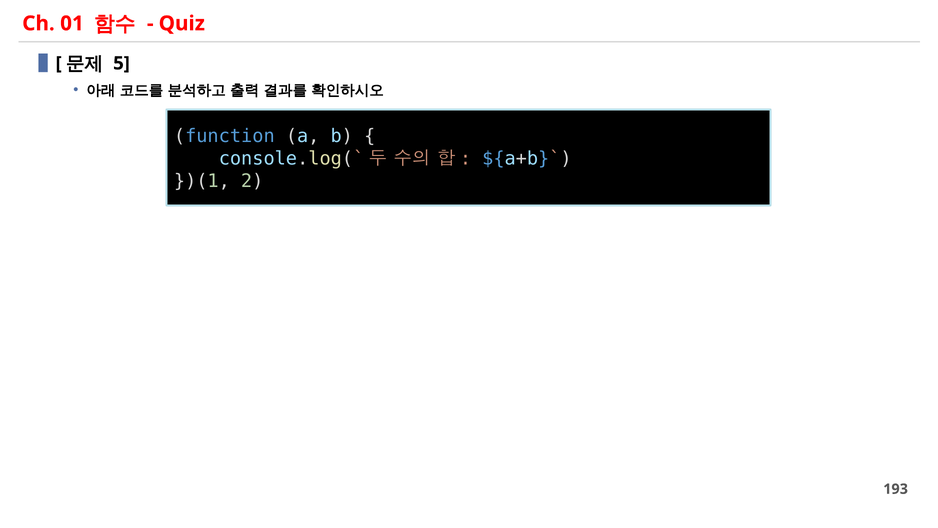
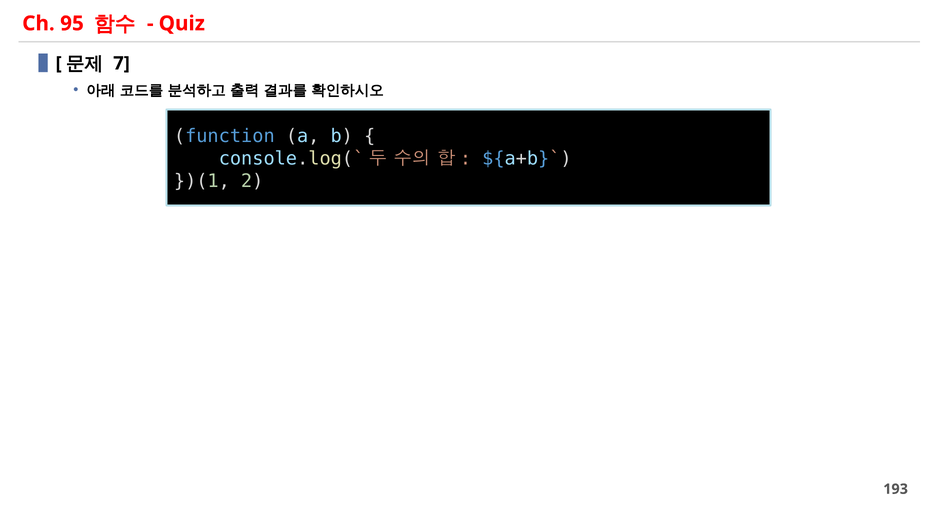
01: 01 -> 95 (72, 23)
5: 5 -> 7 (122, 63)
